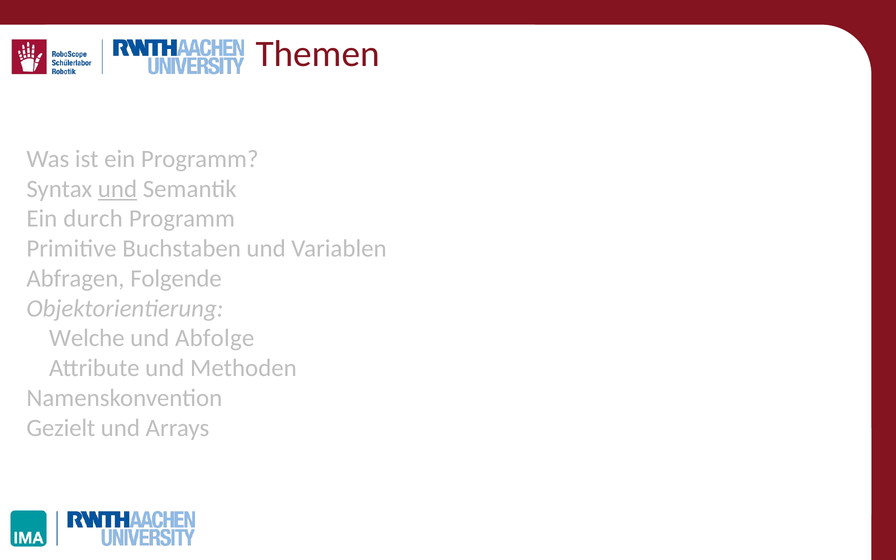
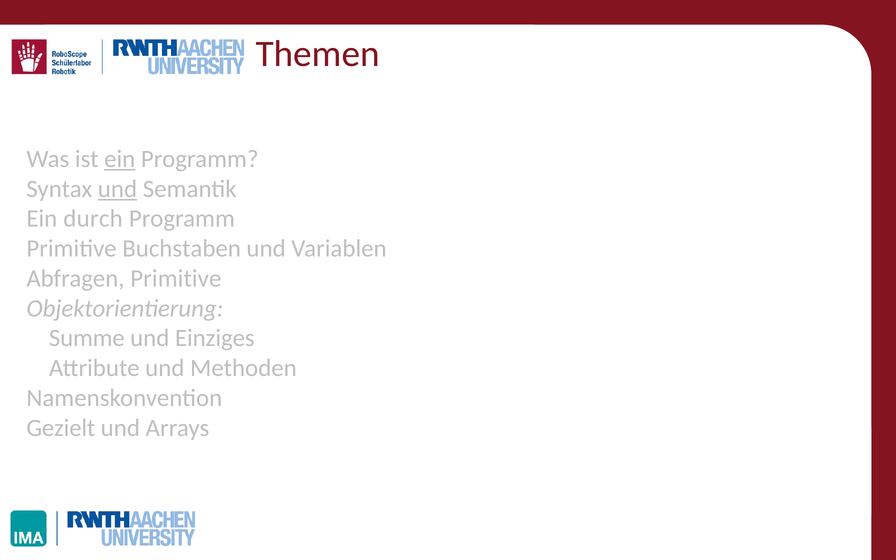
ein underline: none -> present (120, 159)
Abfragen Folgende: Folgende -> Primitive (176, 278)
Welche: Welche -> Summe (87, 338)
Abfolge: Abfolge -> Einziges (215, 338)
